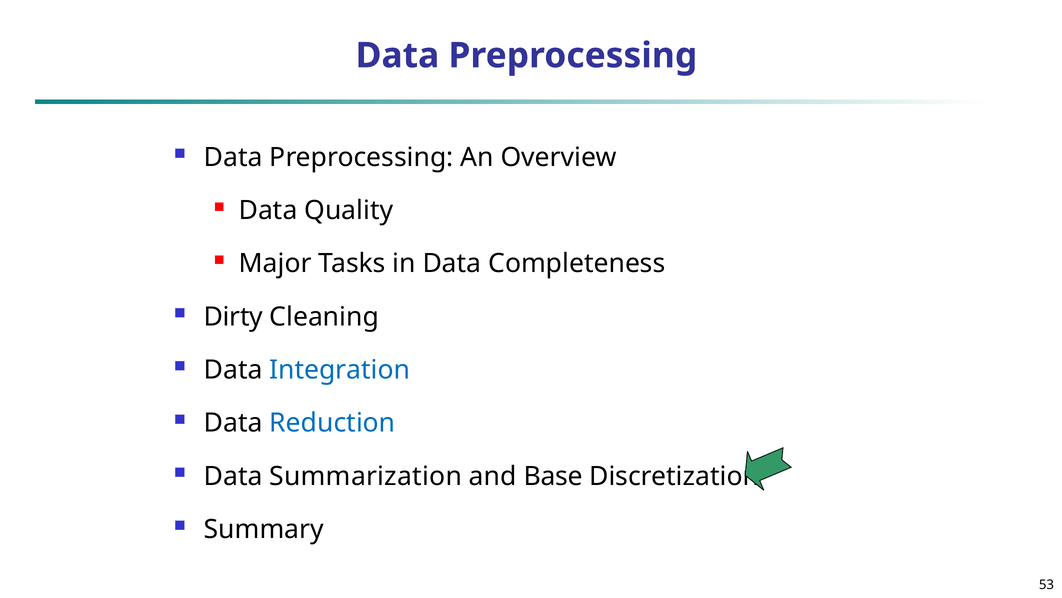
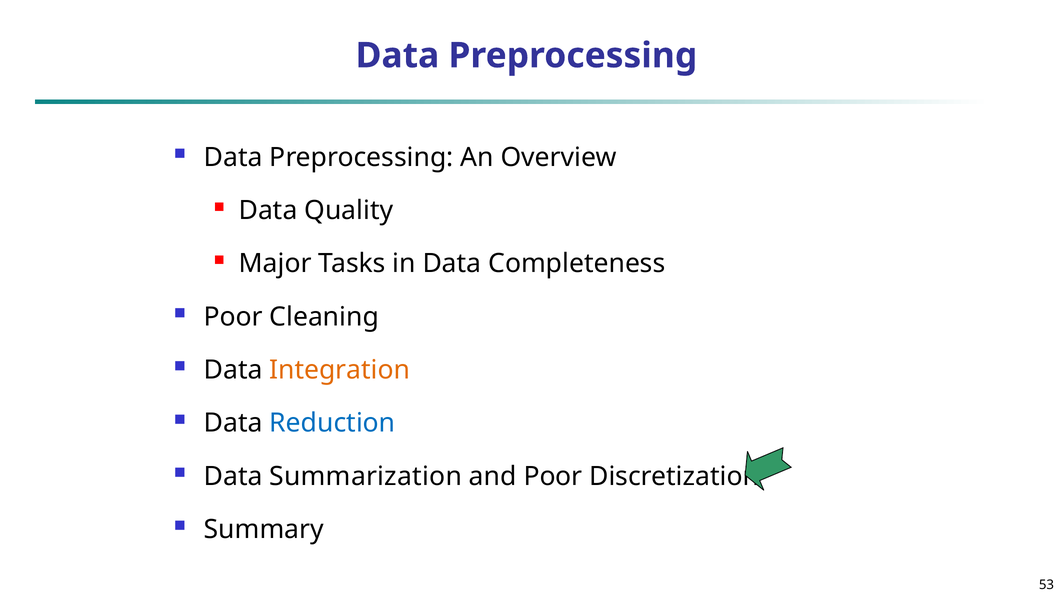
Dirty: Dirty -> Poor (233, 316)
Integration colour: blue -> orange (340, 370)
and Base: Base -> Poor (553, 476)
